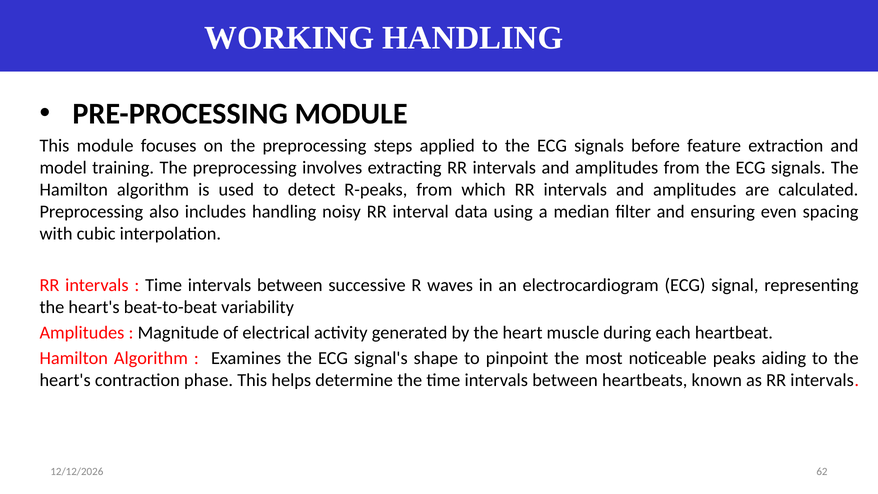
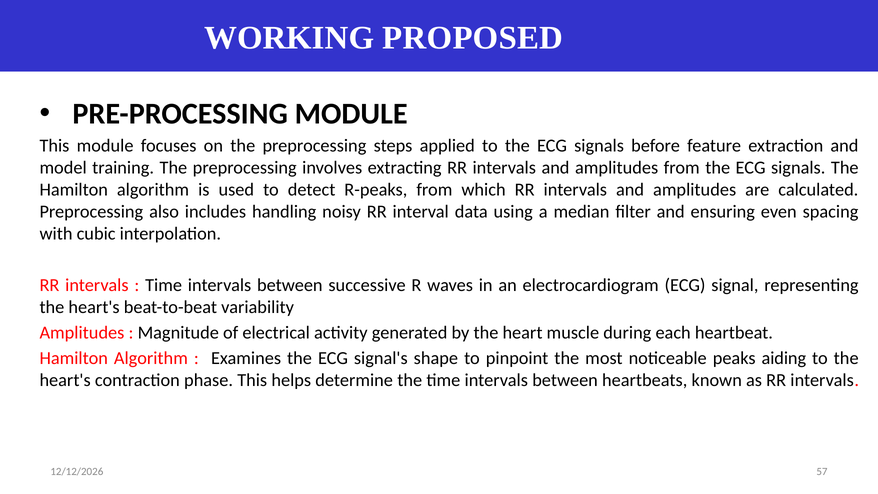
WORKING HANDLING: HANDLING -> PROPOSED (473, 38)
62: 62 -> 57 (822, 472)
